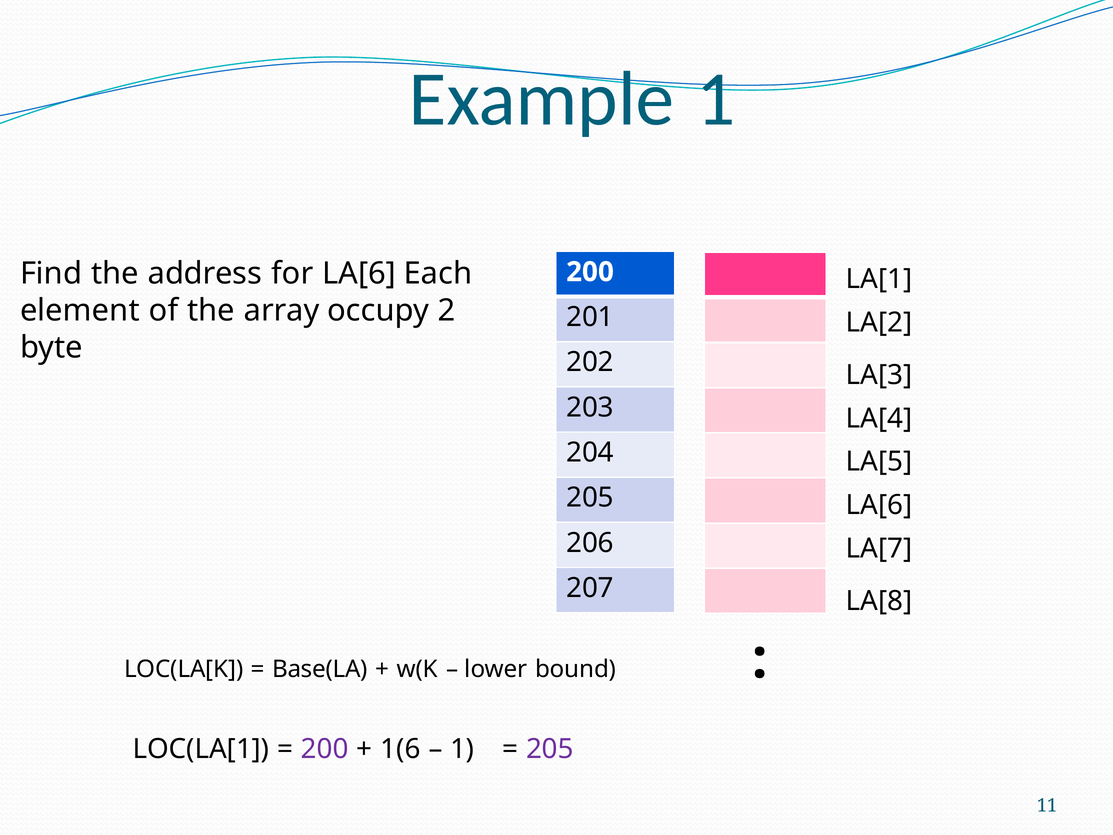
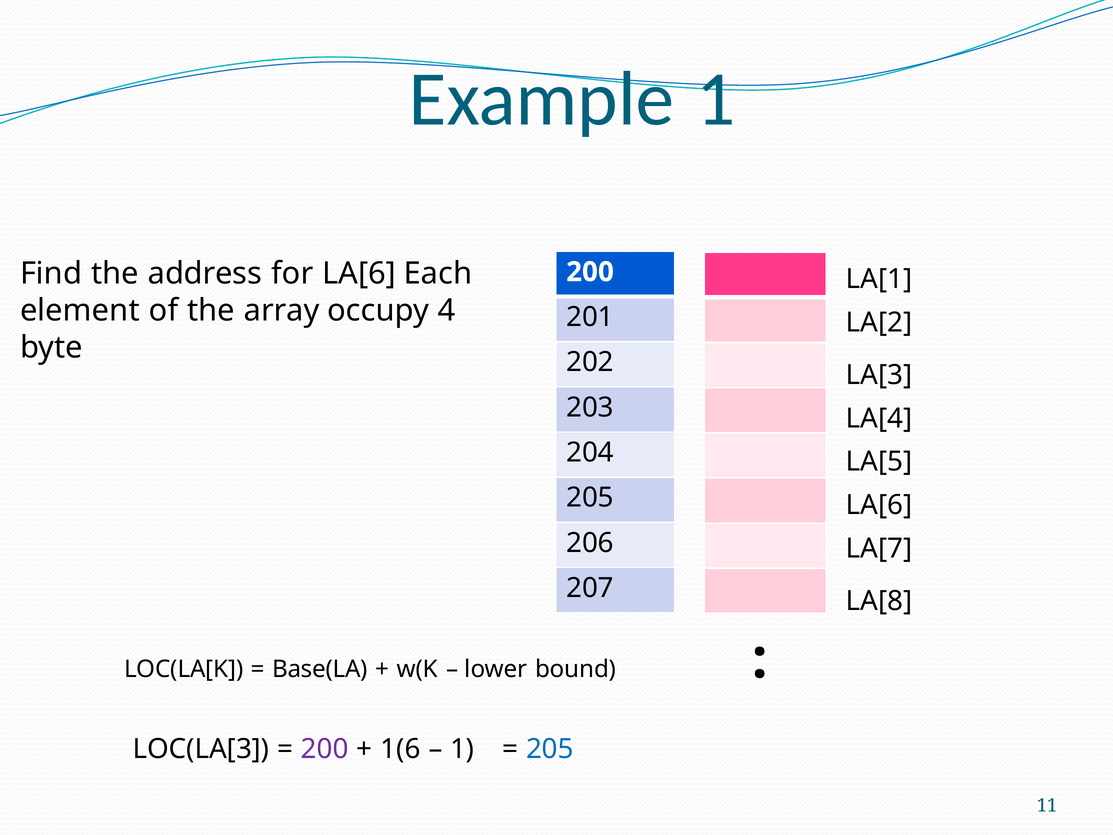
2: 2 -> 4 (447, 310)
LOC(LA[1: LOC(LA[1 -> LOC(LA[3 (201, 749)
205 colour: purple -> blue (550, 749)
